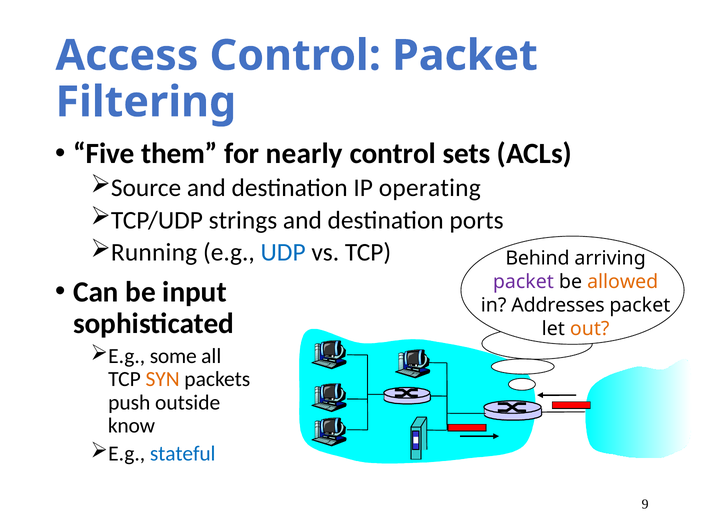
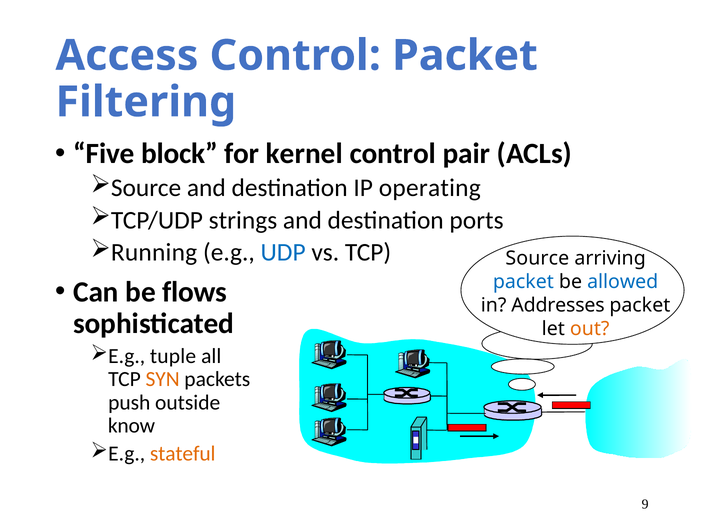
them: them -> block (180, 153)
nearly: nearly -> kernel (304, 153)
sets: sets -> pair (467, 153)
Behind: Behind -> Source (537, 259)
packet colour: purple -> blue (523, 282)
allowed colour: orange -> blue (623, 282)
input: input -> flows (195, 292)
some: some -> tuple (173, 356)
stateful colour: blue -> orange (183, 454)
